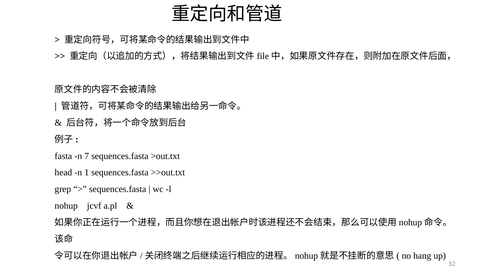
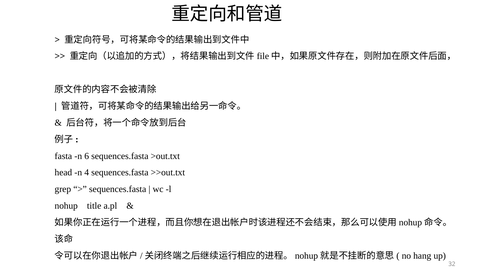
7: 7 -> 6 (87, 156)
1: 1 -> 4 (87, 173)
jcvf: jcvf -> title (94, 206)
